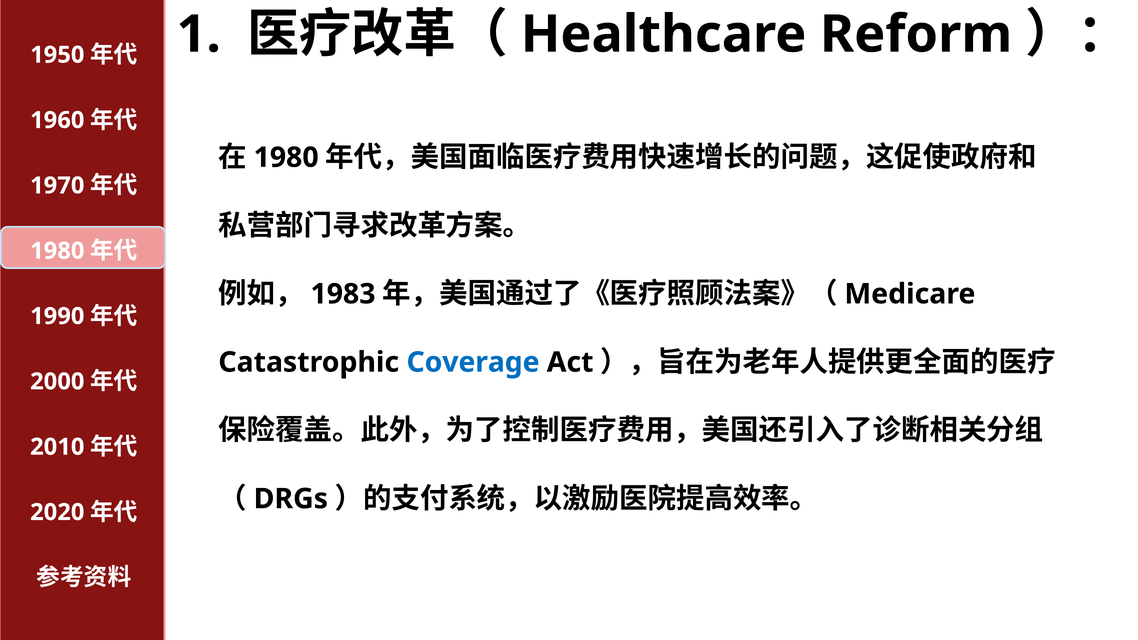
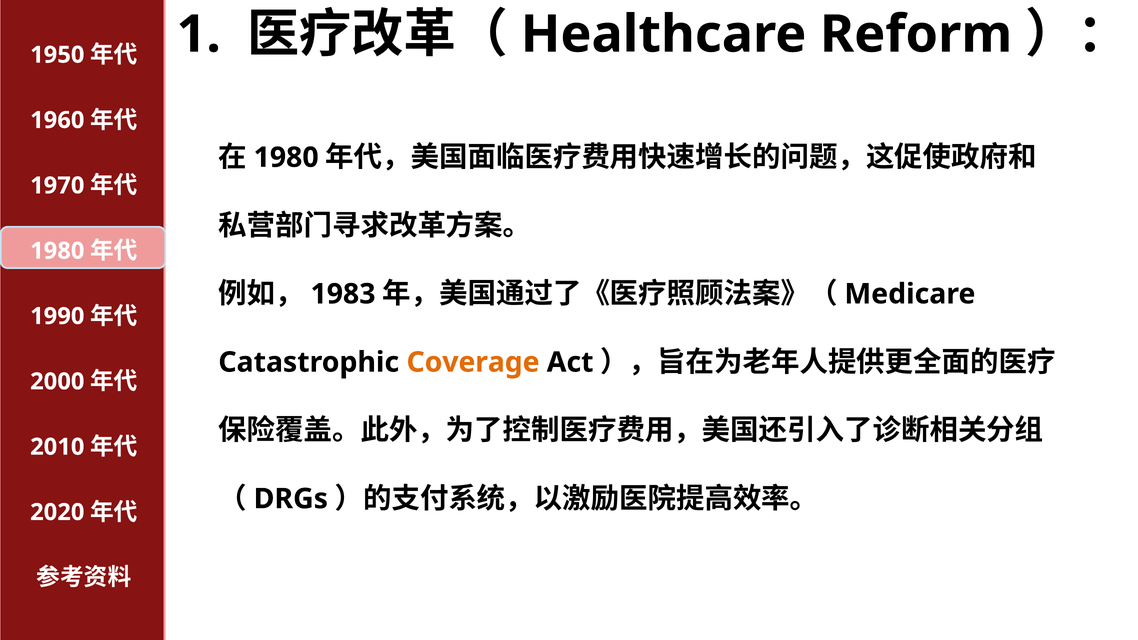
Coverage colour: blue -> orange (473, 362)
